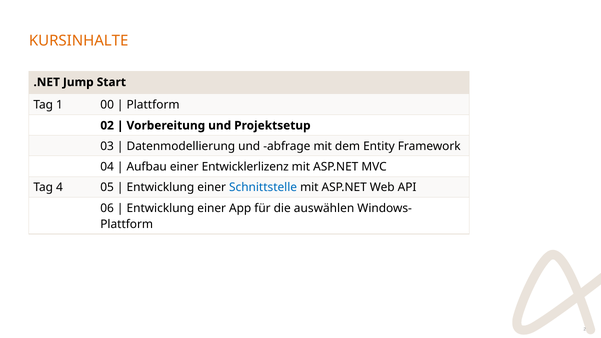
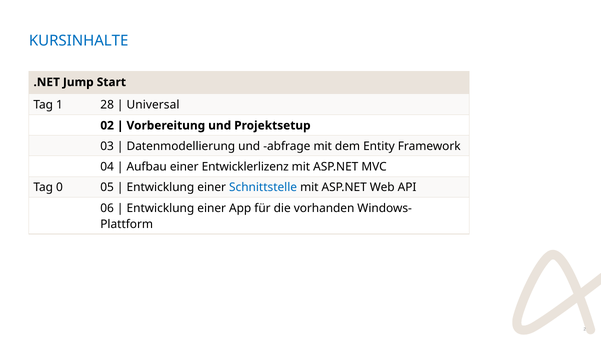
KURSINHALTE colour: orange -> blue (79, 41)
00: 00 -> 28 (107, 105)
Plattform: Plattform -> Universal (153, 105)
4: 4 -> 0 (60, 188)
auswählen: auswählen -> vorhanden (324, 208)
